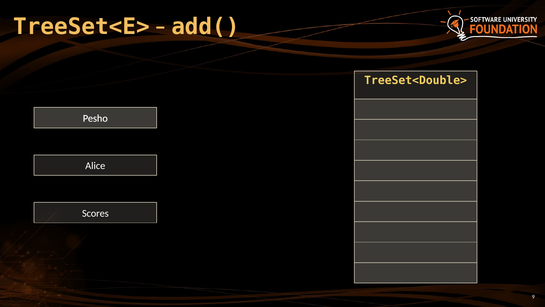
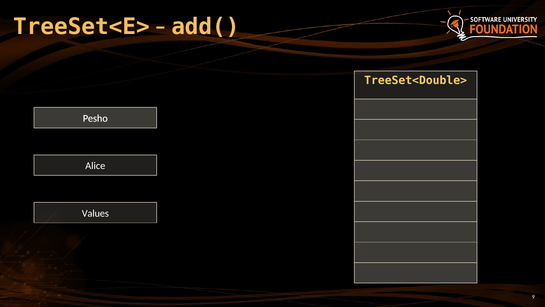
Scores: Scores -> Values (95, 213)
